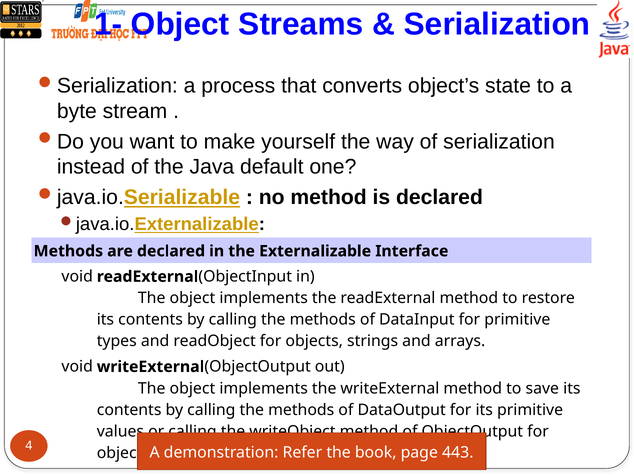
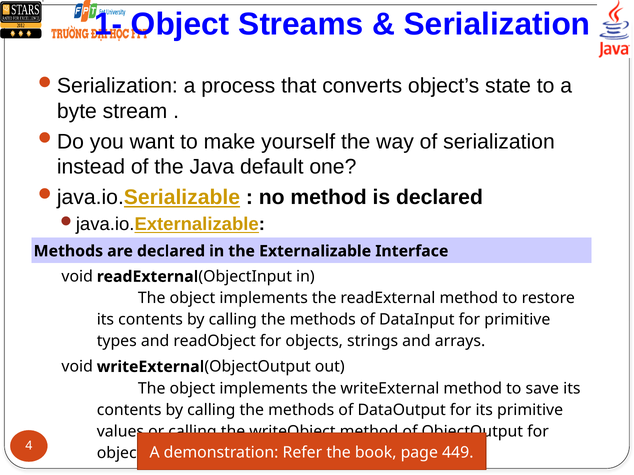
443: 443 -> 449 (458, 453)
